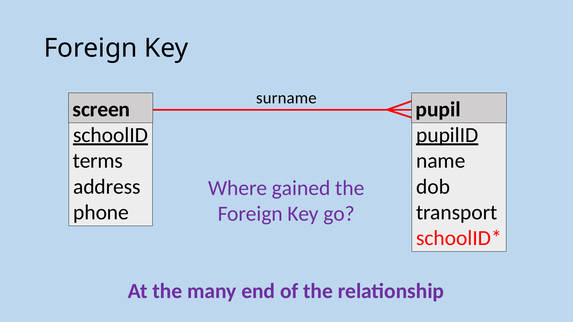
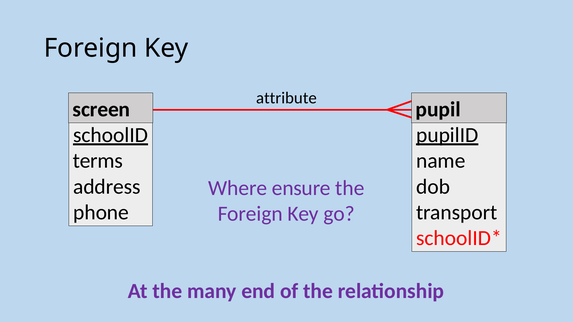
surname: surname -> attribute (286, 98)
gained: gained -> ensure (301, 188)
